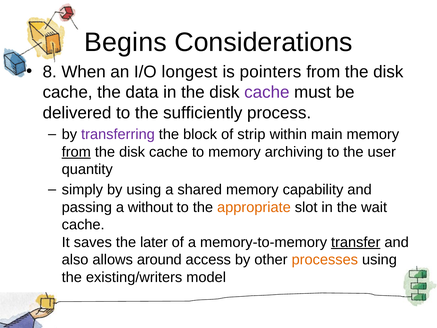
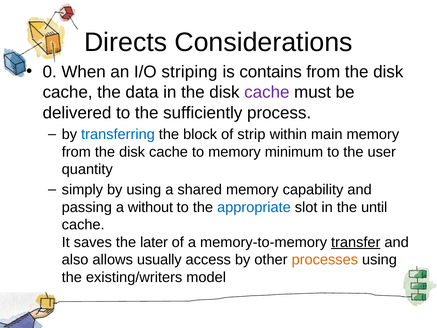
Begins: Begins -> Directs (126, 42)
8: 8 -> 0 (50, 72)
longest: longest -> striping (189, 72)
pointers: pointers -> contains (271, 72)
transferring colour: purple -> blue (118, 134)
from underline: present -> none (76, 152)
archiving: archiving -> minimum (294, 152)
appropriate colour: orange -> blue (254, 207)
wait: wait -> until (374, 207)
around: around -> usually (159, 260)
